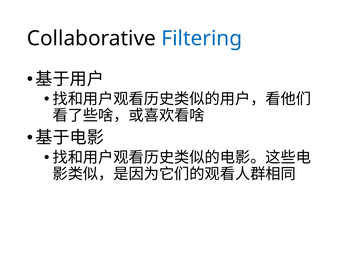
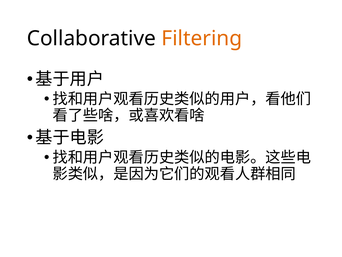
Filtering colour: blue -> orange (202, 38)
